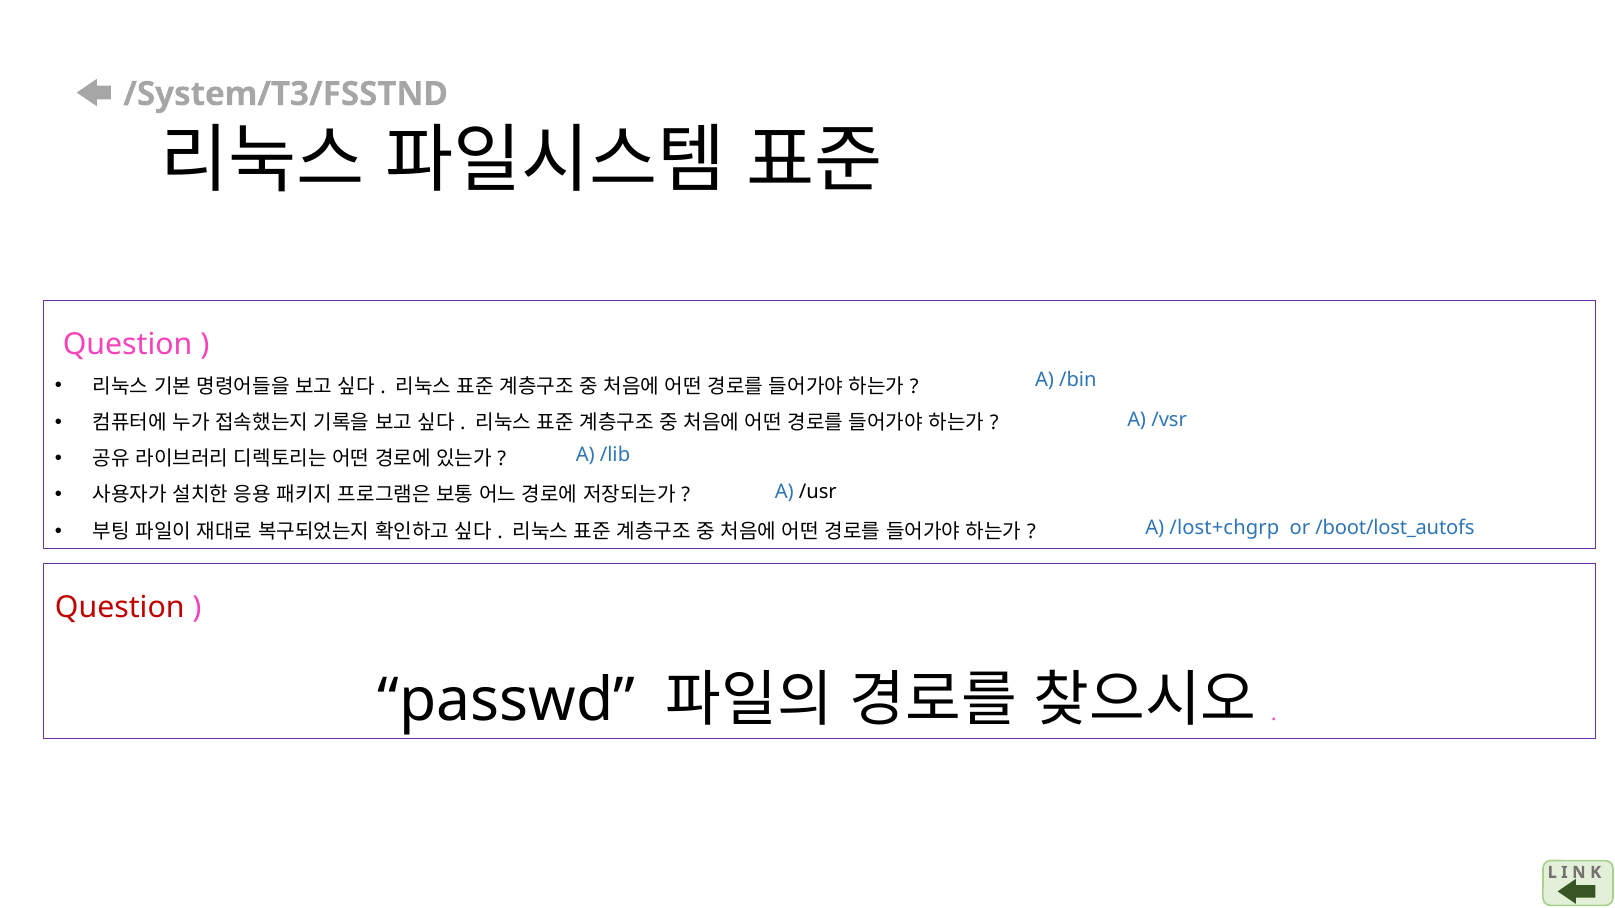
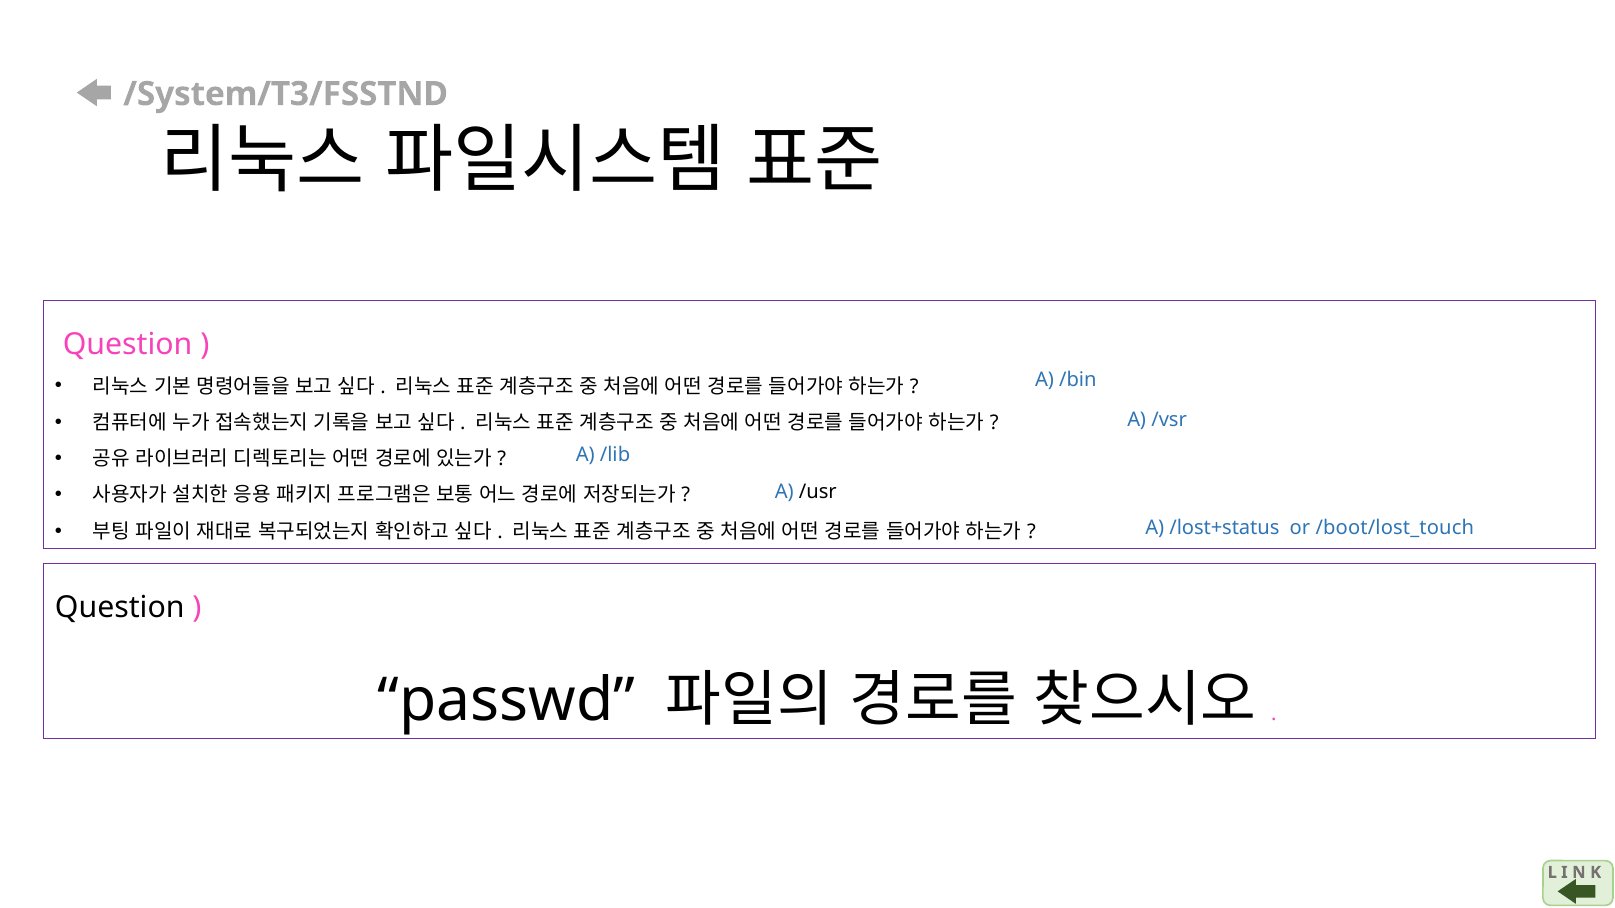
/lost+chgrp: /lost+chgrp -> /lost+status (1224, 528)
/boot/lost_autofs: /boot/lost_autofs -> /boot/lost_touch (1395, 528)
Question colour: red -> black (120, 608)
